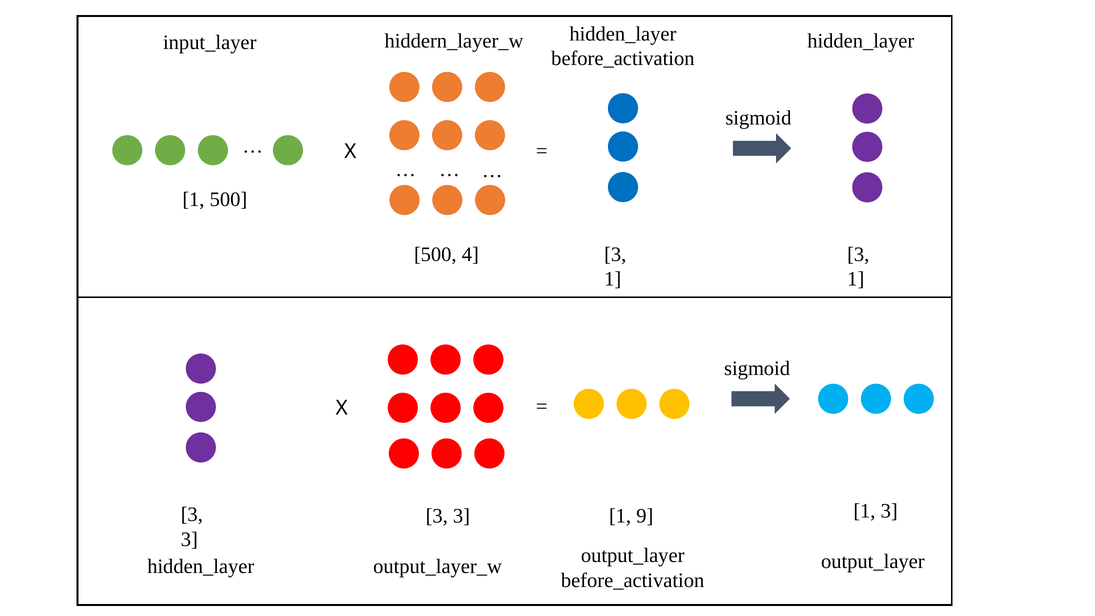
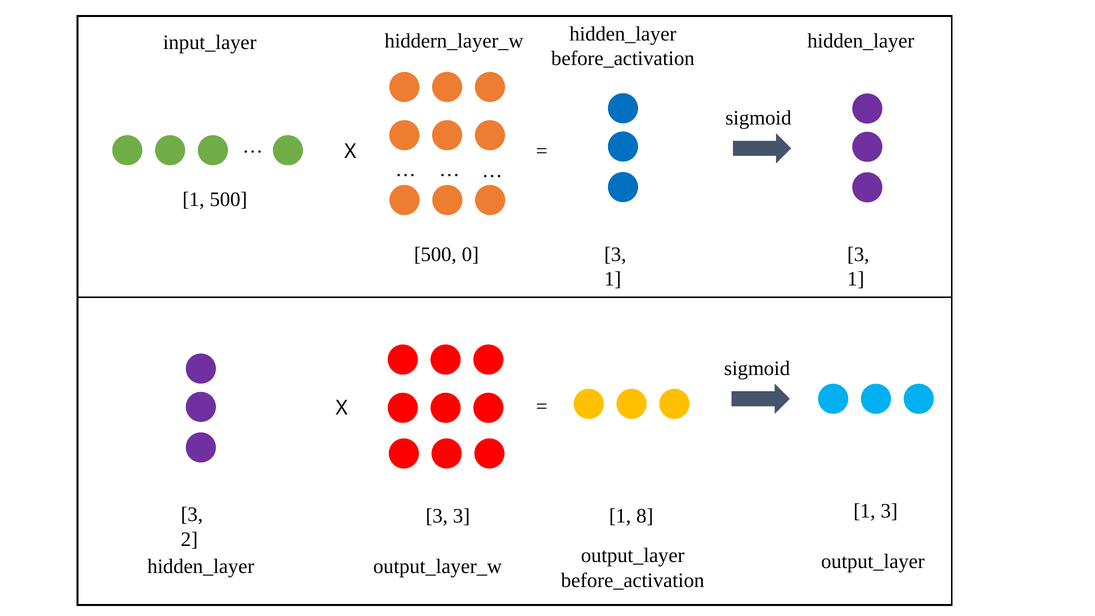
4: 4 -> 0 (470, 255)
9: 9 -> 8 (645, 516)
3: 3 -> 2 (189, 539)
